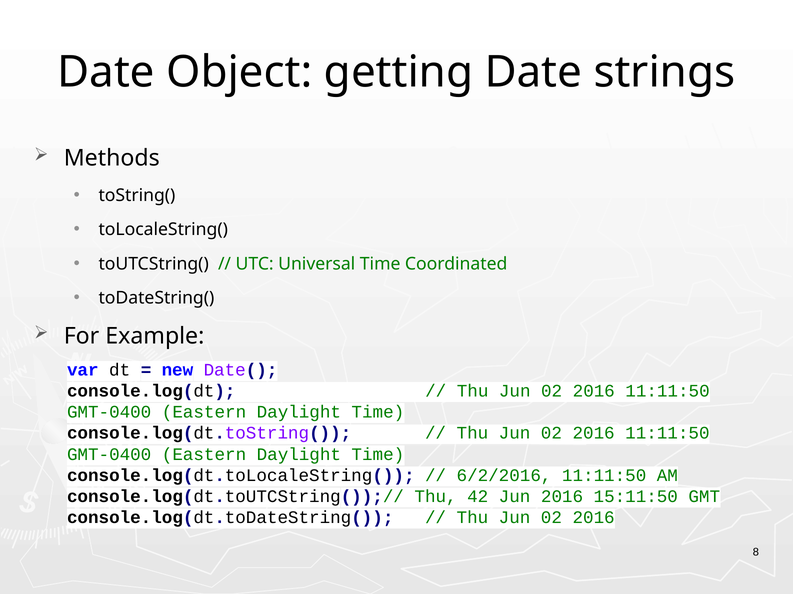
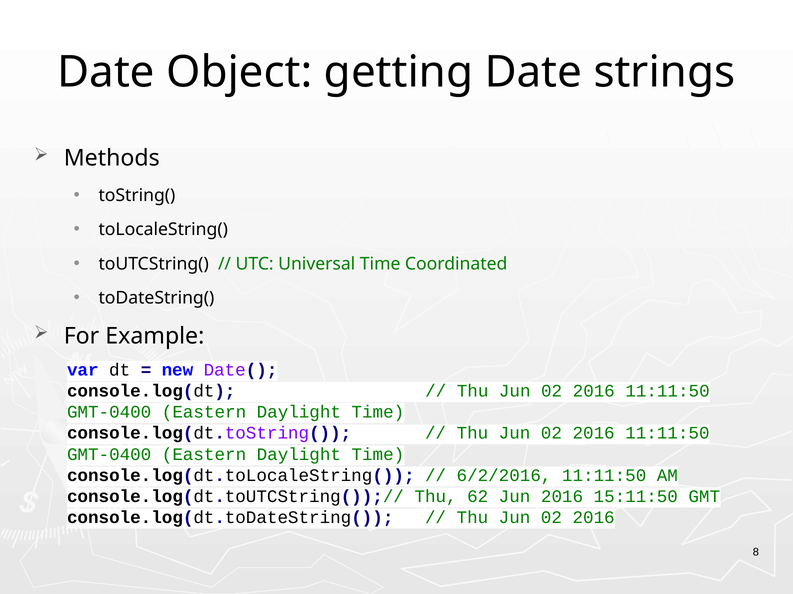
42: 42 -> 62 (478, 497)
